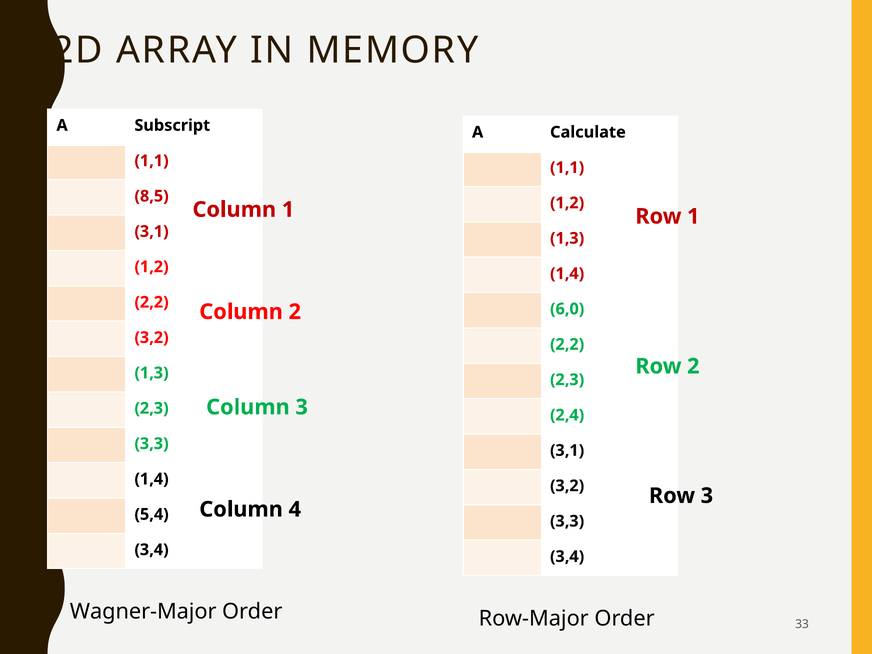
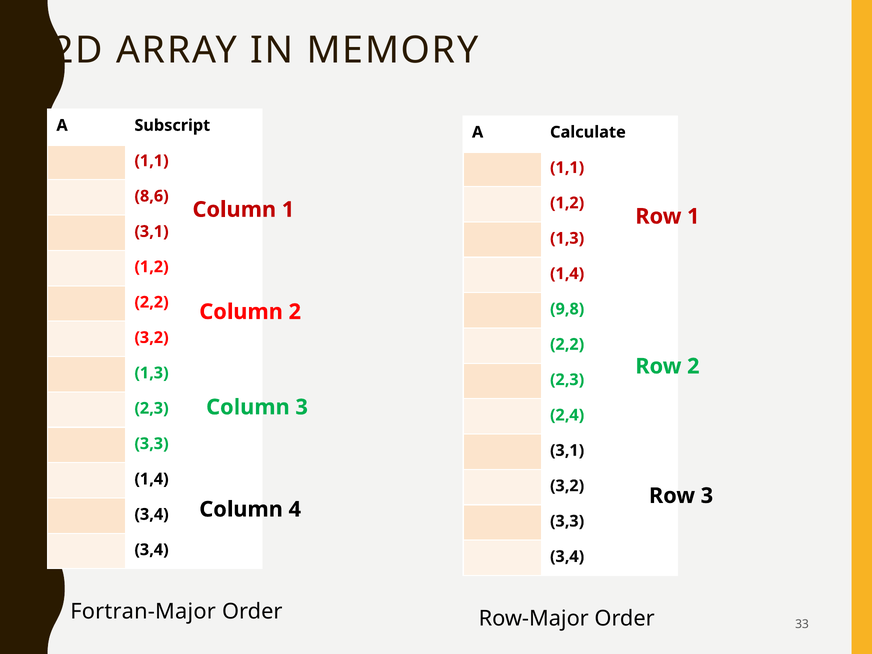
8,5: 8,5 -> 8,6 (152, 196)
6,0: 6,0 -> 9,8 (567, 309)
5,4: 5,4 -> 3,4 (152, 514)
Wagner-Major: Wagner-Major -> Fortran-Major (143, 612)
